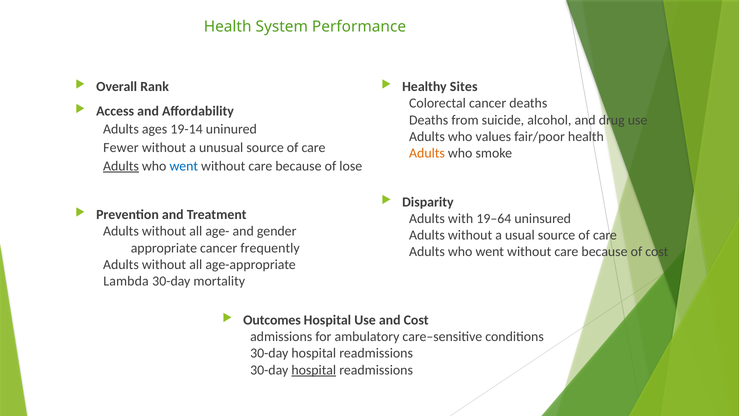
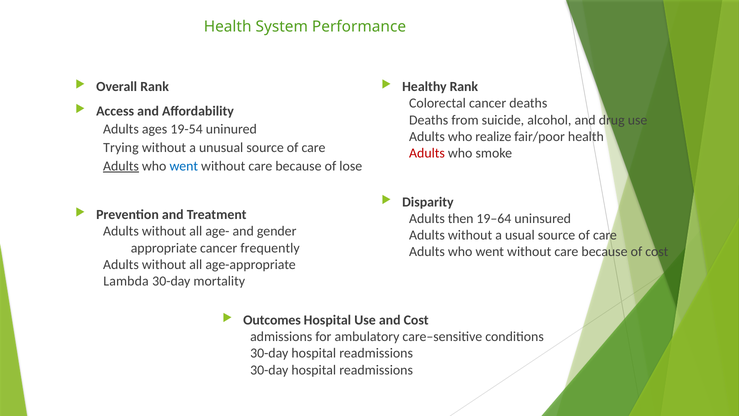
Healthy Sites: Sites -> Rank (464, 87)
19-14: 19-14 -> 19-54 (187, 129)
values: values -> realize (493, 136)
Fewer: Fewer -> Trying (121, 148)
Adults colour: orange -> red (427, 153)
with: with -> then (461, 218)
hospital underline: present -> none (314, 370)
